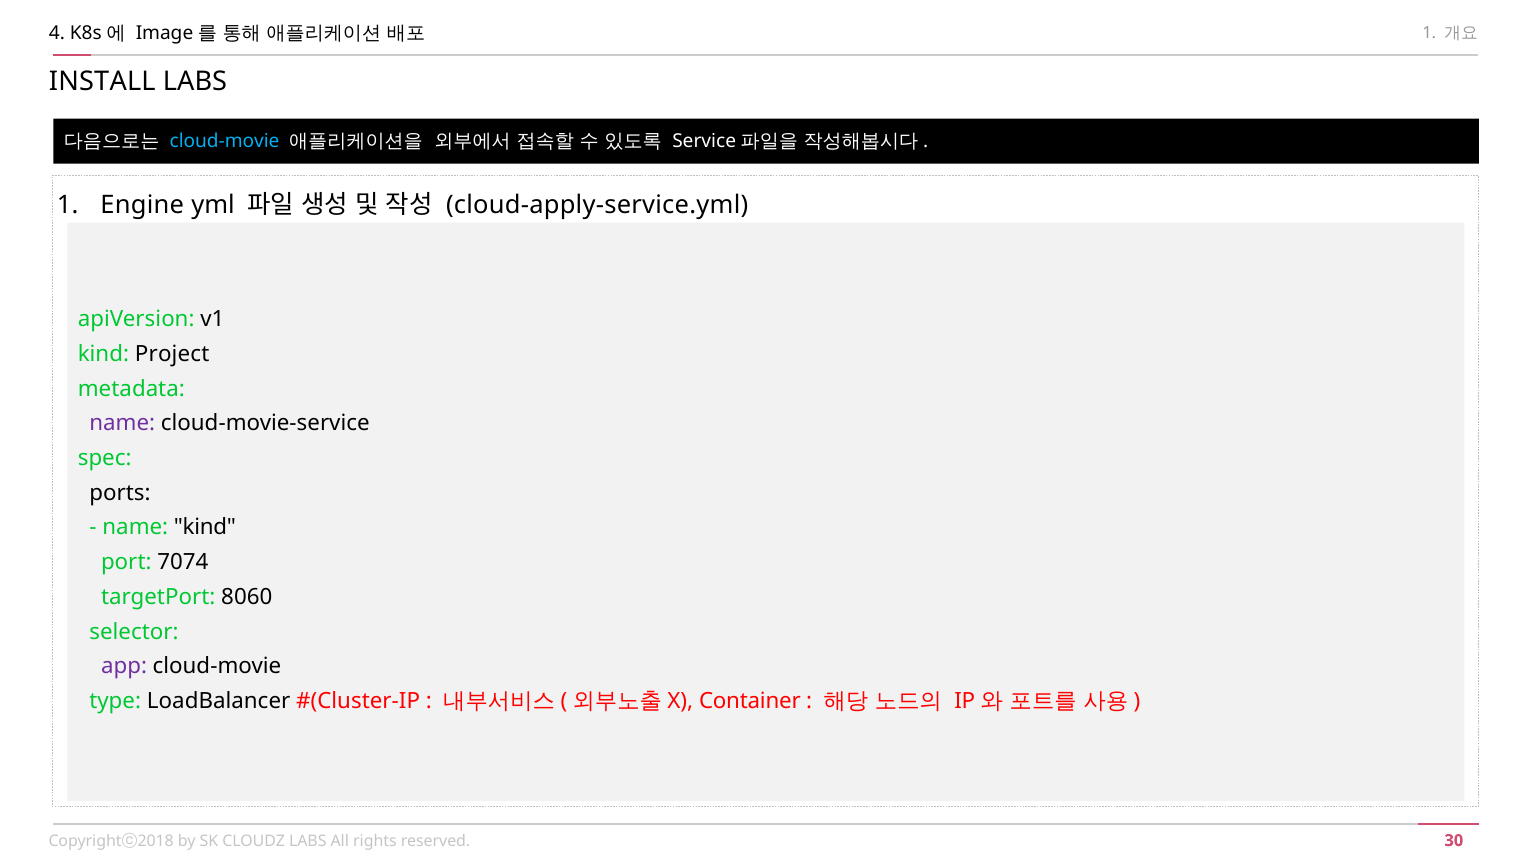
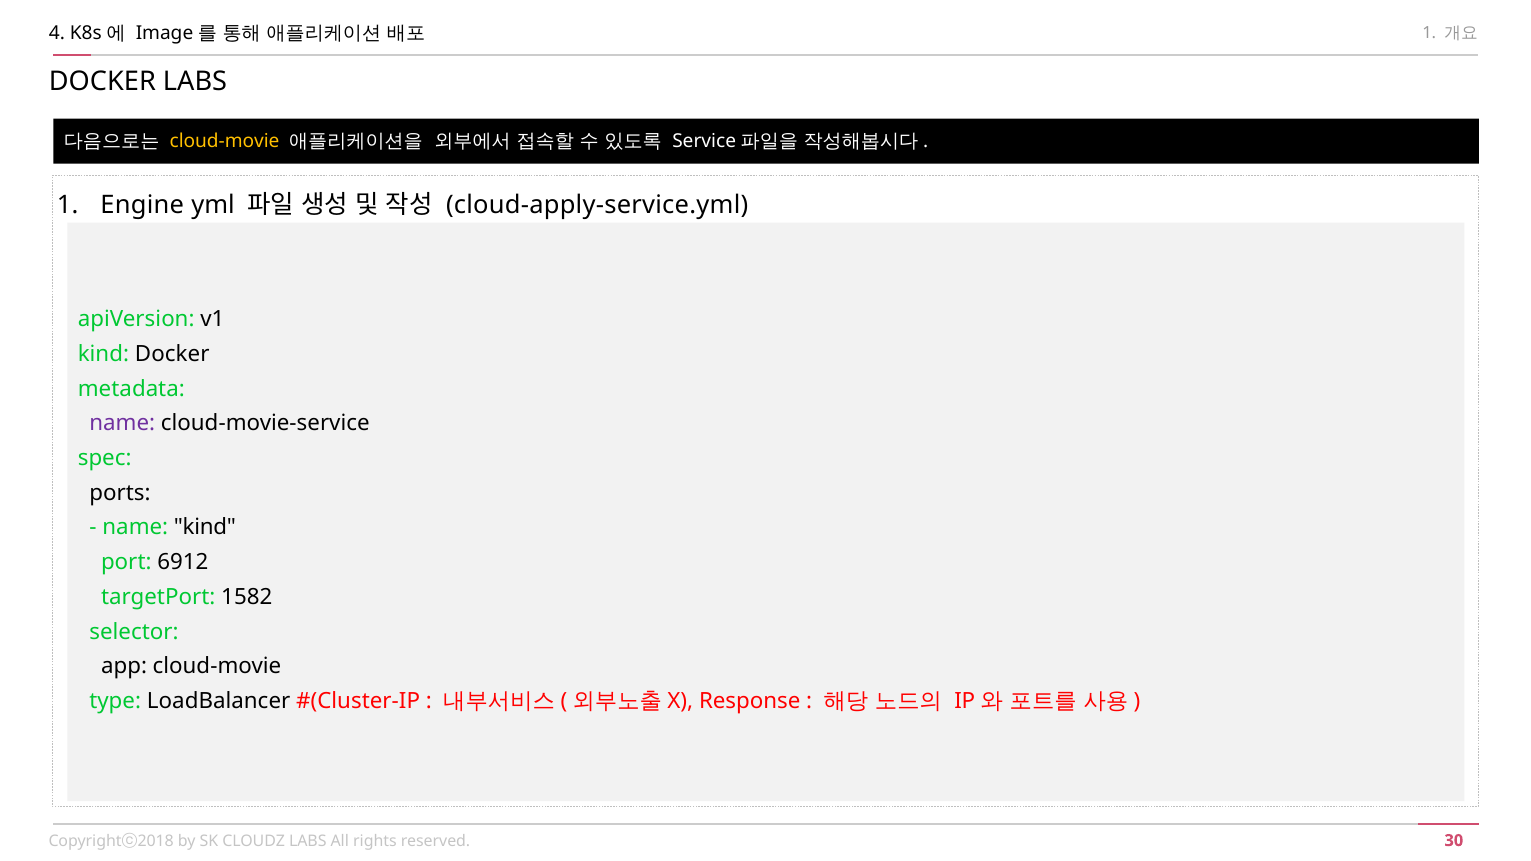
INSTALL: INSTALL -> DOCKER (102, 81)
cloud-movie colour: light blue -> yellow (225, 141)
kind Project: Project -> Docker (172, 354)
7074: 7074 -> 6912 (183, 562)
8060: 8060 -> 1582 (247, 597)
app colour: purple -> black (124, 667)
Container: Container -> Response (750, 701)
